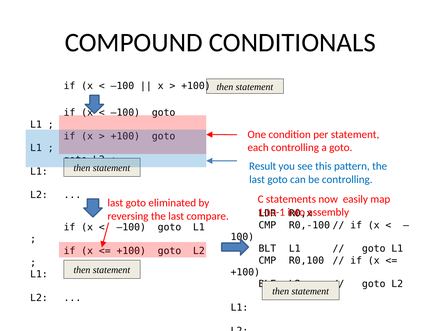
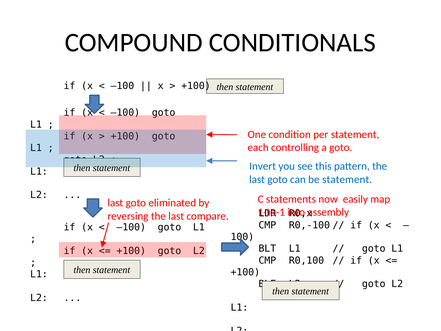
Result: Result -> Invert (263, 166)
be controlling: controlling -> statement (347, 179)
